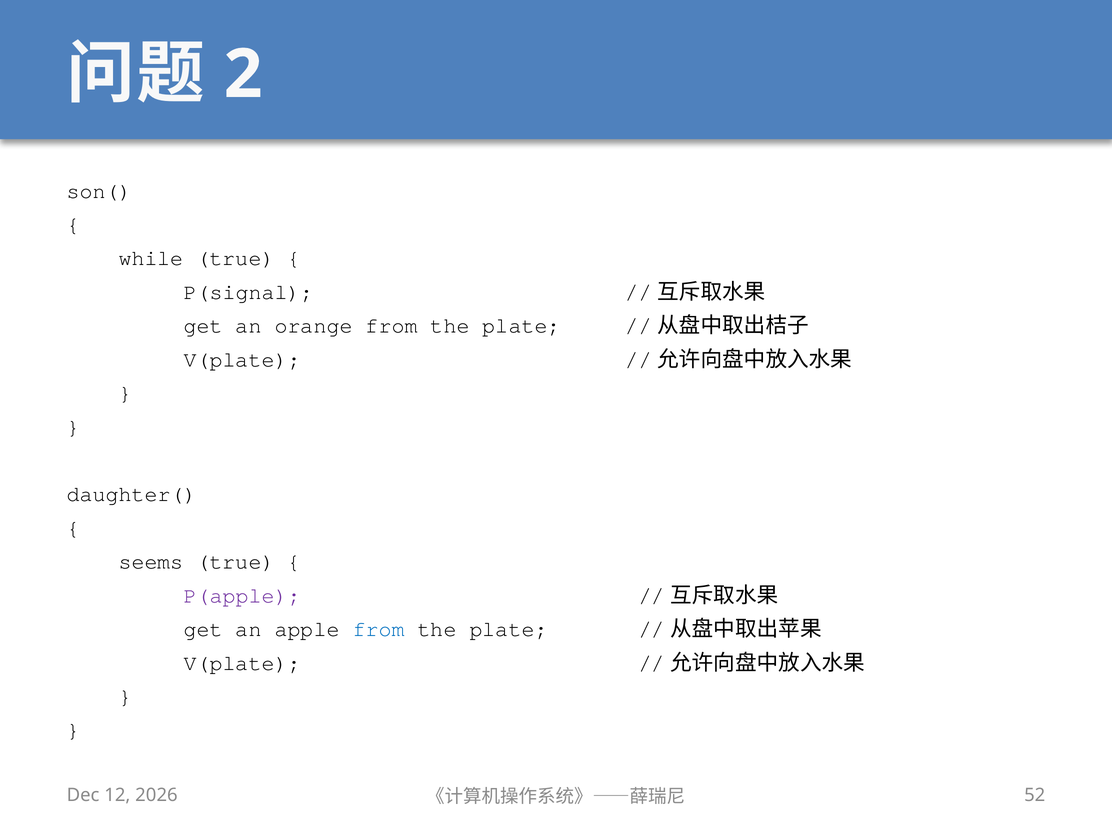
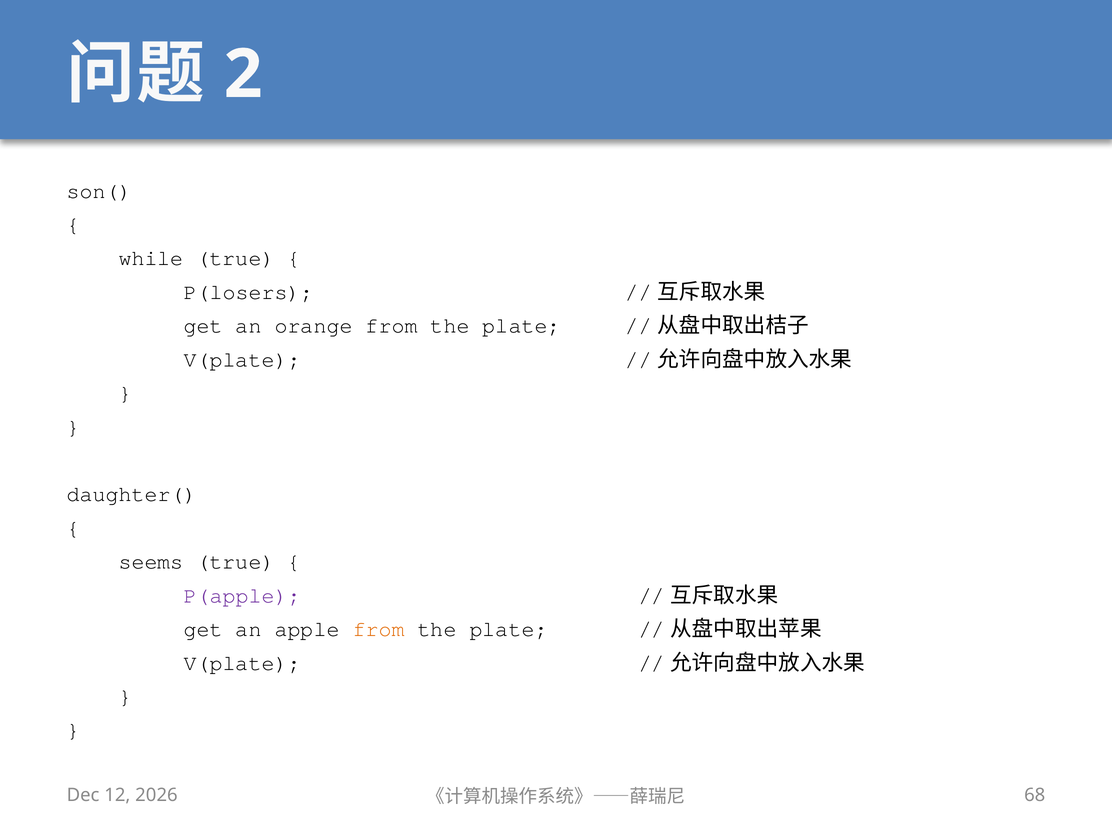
P(signal: P(signal -> P(losers (249, 292)
from colour: blue -> orange (379, 629)
52: 52 -> 68 (1035, 795)
